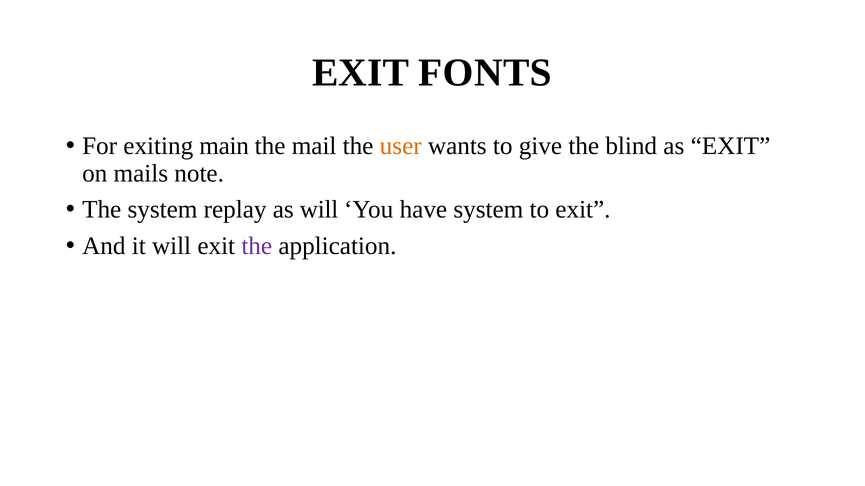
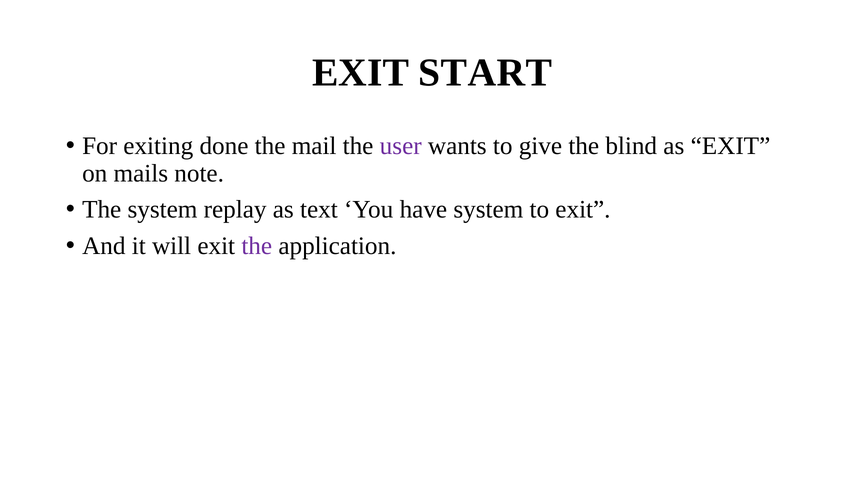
FONTS: FONTS -> START (485, 73)
main: main -> done (224, 146)
user colour: orange -> purple (401, 146)
as will: will -> text (319, 210)
